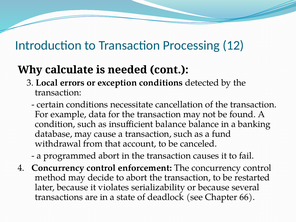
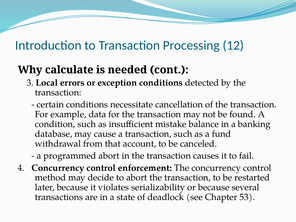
insufficient balance: balance -> mistake (171, 124)
66: 66 -> 53 (247, 197)
